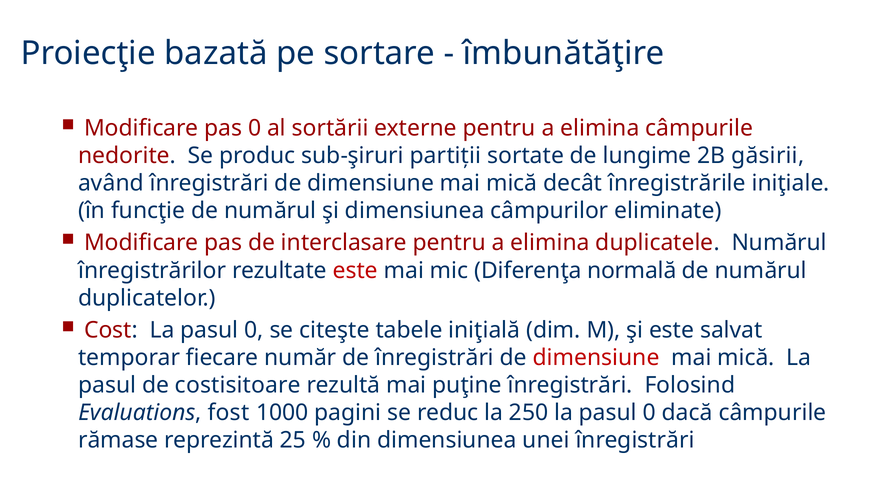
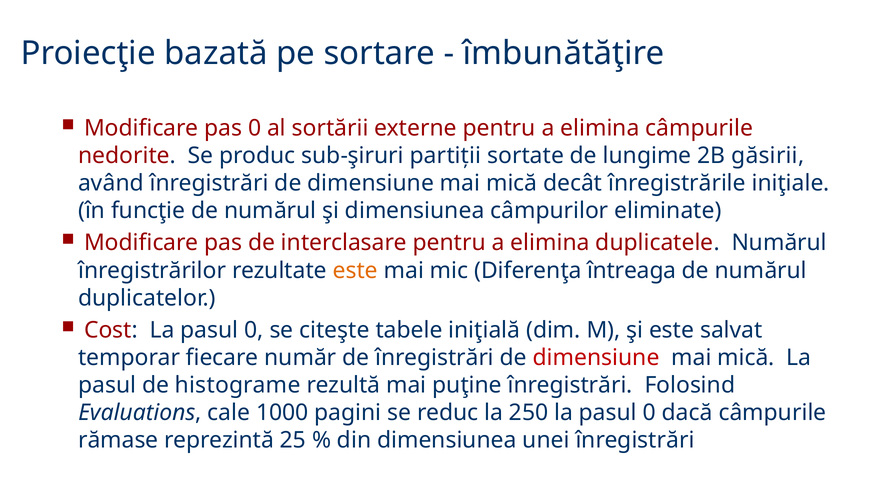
este colour: red -> orange (355, 270)
normală: normală -> întreaga (632, 270)
costisitoare: costisitoare -> histograme (238, 385)
fost: fost -> cale (229, 412)
